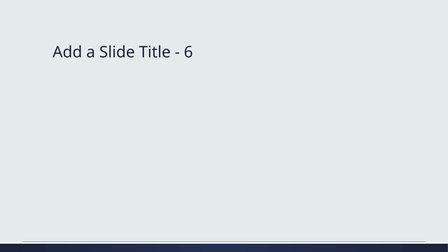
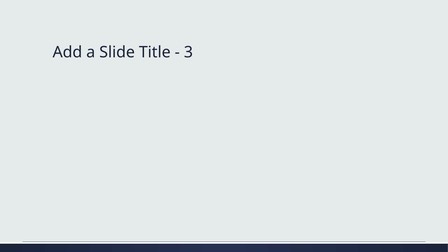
6: 6 -> 3 (188, 52)
